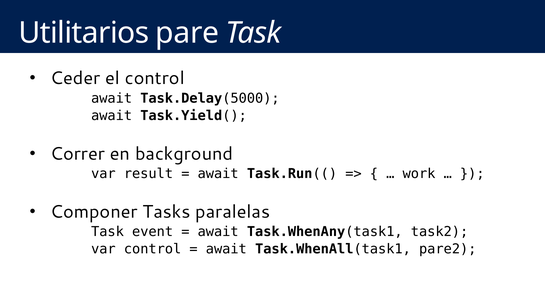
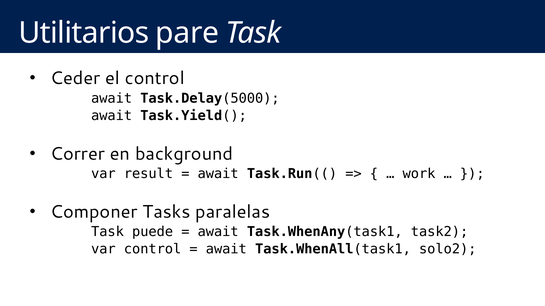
event: event -> puede (153, 232)
pare2: pare2 -> solo2 (448, 250)
